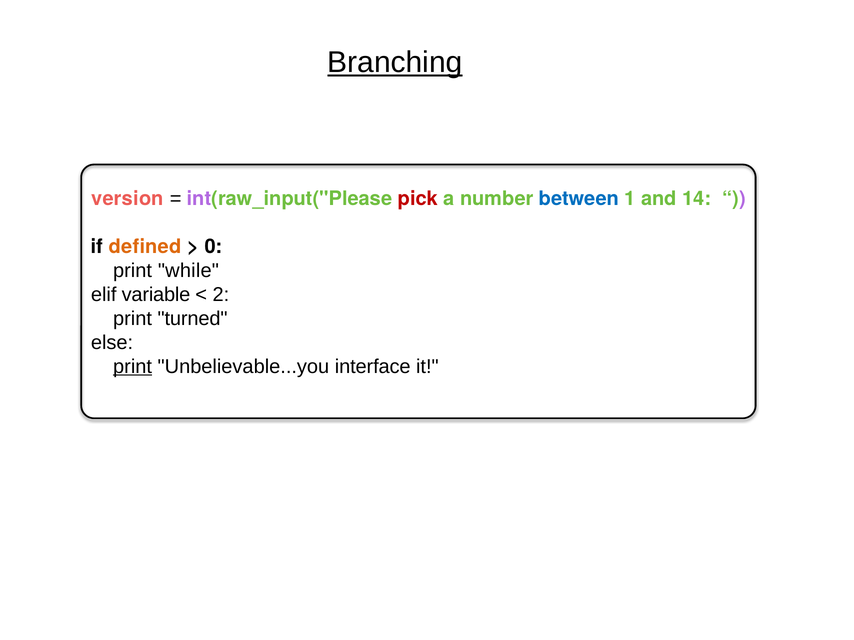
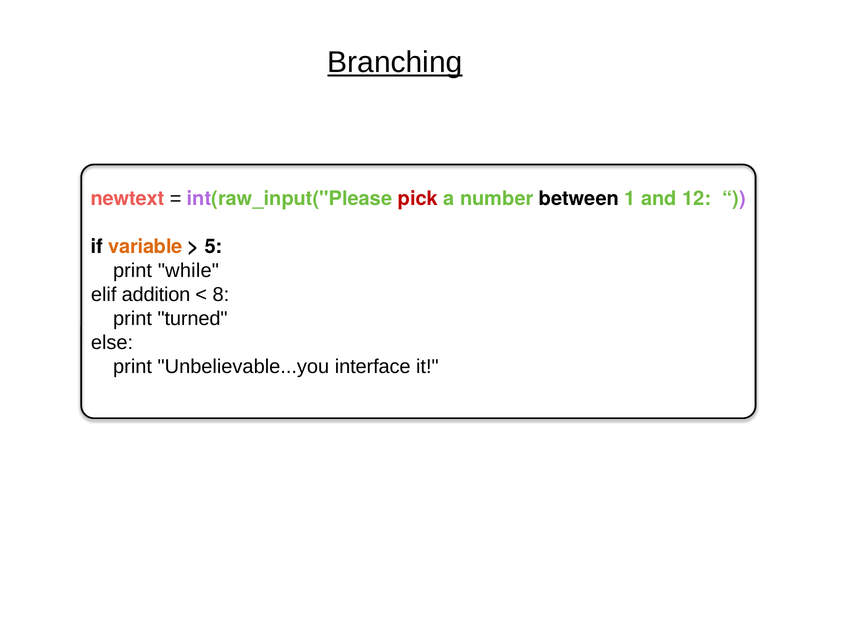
version: version -> newtext (128, 199)
between colour: blue -> black (579, 199)
14: 14 -> 12 (697, 199)
defined: defined -> variable (145, 247)
0: 0 -> 5 (214, 247)
variable: variable -> addition (156, 295)
2: 2 -> 8 (221, 295)
print underline: present -> none (133, 367)
